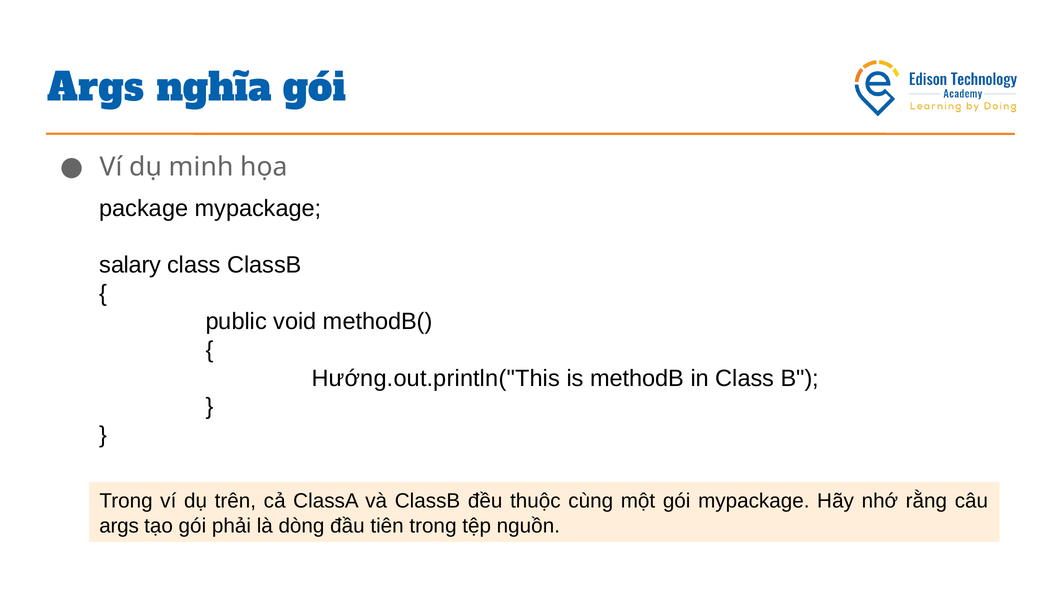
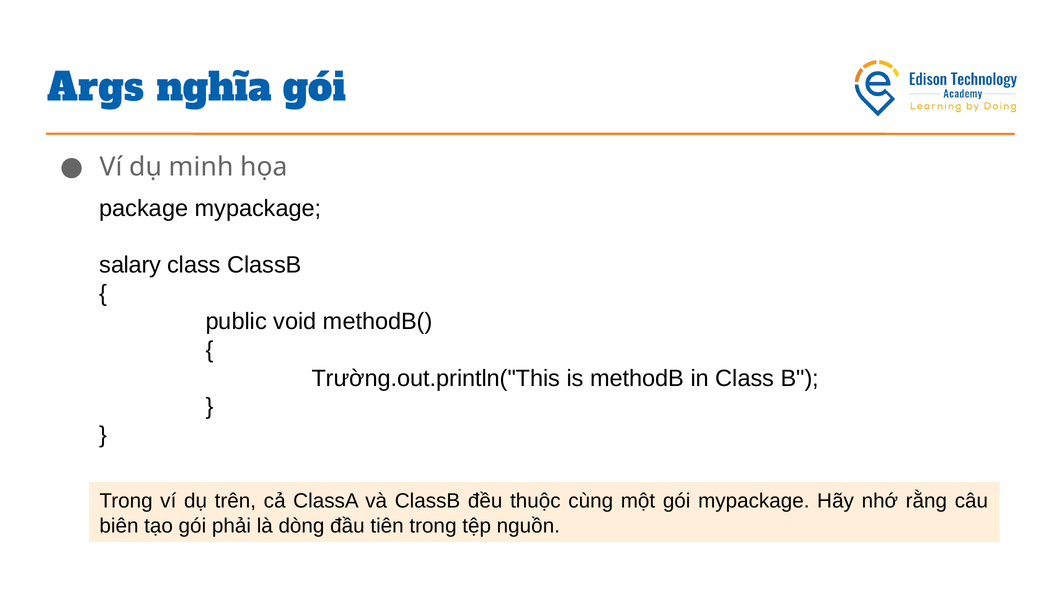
Hướng.out.println("This: Hướng.out.println("This -> Trường.out.println("This (436, 378)
args: args -> biên (119, 526)
